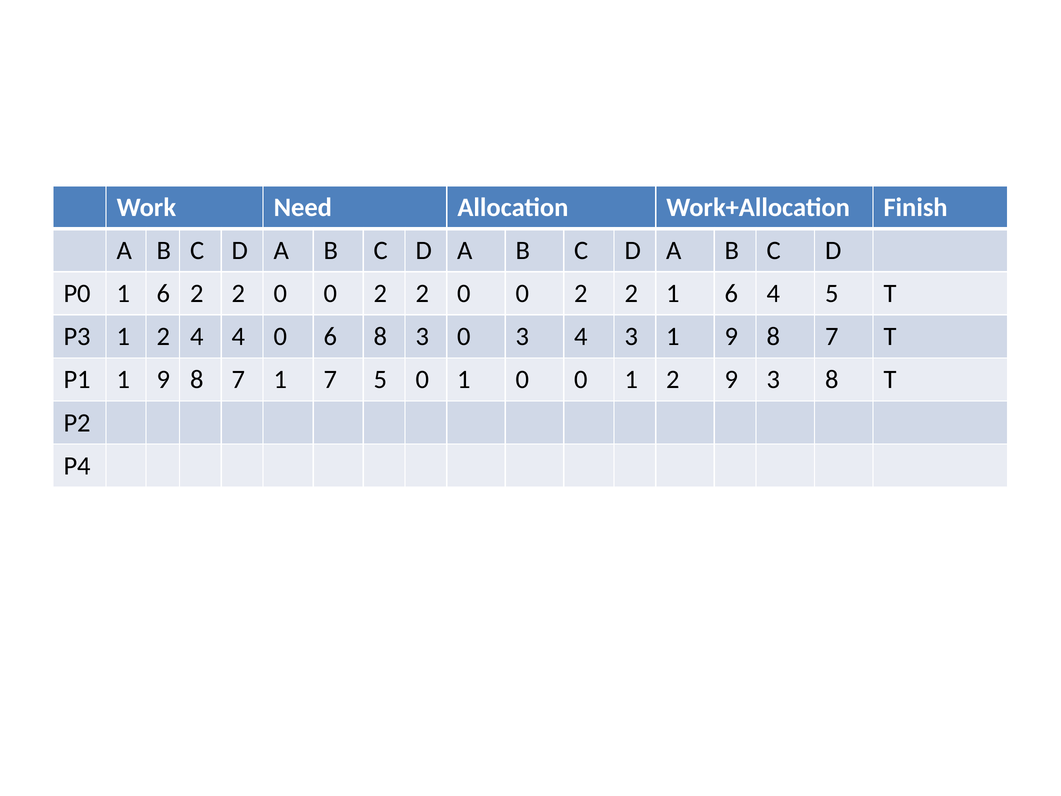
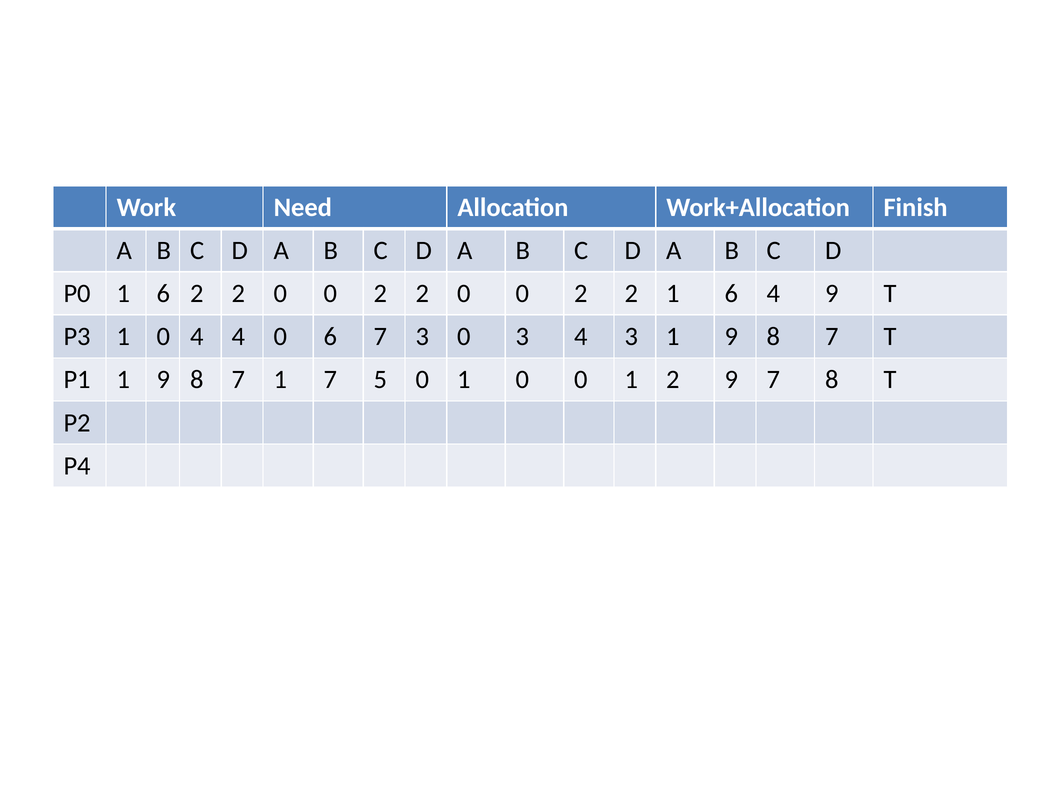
4 5: 5 -> 9 (832, 294)
P3 1 2: 2 -> 0 (163, 337)
6 8: 8 -> 7 (381, 337)
9 3: 3 -> 7 (773, 380)
